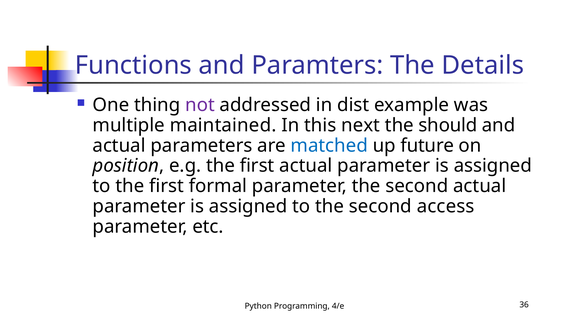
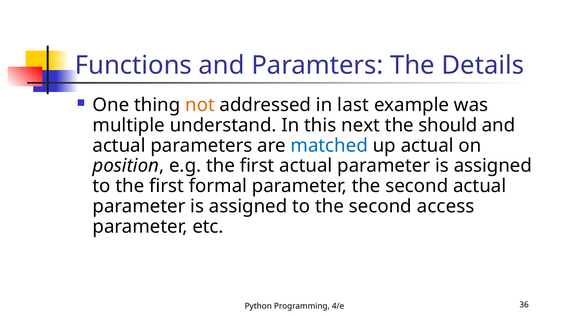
not colour: purple -> orange (200, 105)
dist: dist -> last (353, 105)
maintained: maintained -> understand (223, 125)
up future: future -> actual (427, 145)
